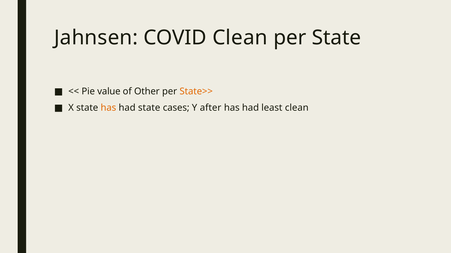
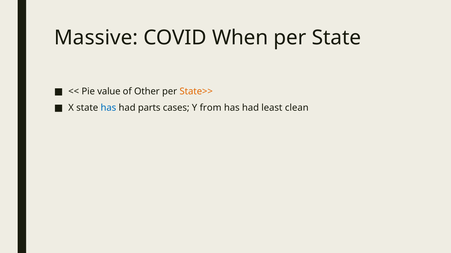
Jahnsen: Jahnsen -> Massive (96, 38)
COVID Clean: Clean -> When (240, 38)
has colour: orange -> blue (108, 108)
had state: state -> parts (149, 108)
after: after -> from (211, 108)
